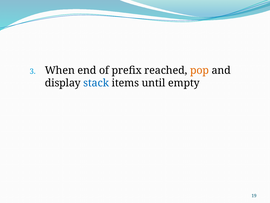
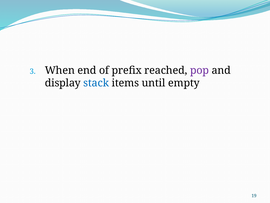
pop colour: orange -> purple (200, 70)
